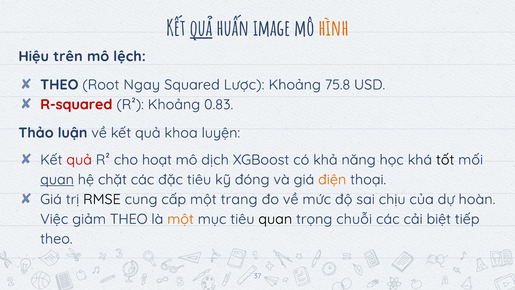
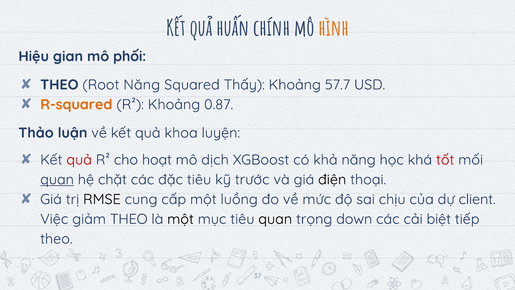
quả underline: present -> none (201, 28)
image: image -> chính (272, 28)
trên: trên -> gian (68, 56)
lệch: lệch -> phối (130, 56)
Root Ngay: Ngay -> Năng (142, 85)
Lược: Lược -> Thấy (244, 85)
75.8: 75.8 -> 57.7 (337, 85)
R-squared colour: red -> orange (76, 104)
0.83: 0.83 -> 0.87 (219, 104)
tốt colour: black -> red (445, 160)
đóng: đóng -> trước (252, 179)
điện colour: orange -> black (332, 179)
trang: trang -> luồng (239, 199)
hoàn: hoàn -> client (477, 199)
một colour: orange -> black (181, 219)
chuỗi: chuỗi -> down (354, 219)
